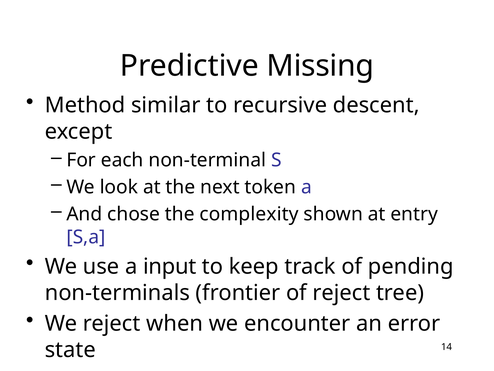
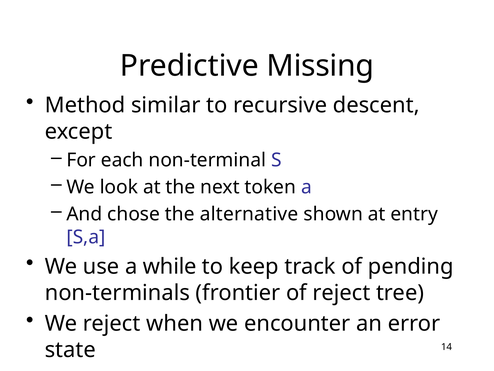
complexity: complexity -> alternative (249, 214)
a input: input -> while (170, 266)
